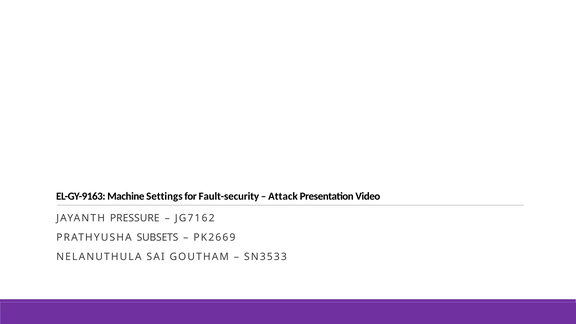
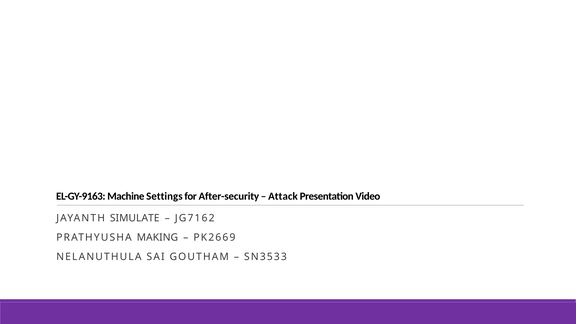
Fault-security: Fault-security -> After-security (229, 196)
PRESSURE: PRESSURE -> SIMULATE (135, 218)
SUBSETS: SUBSETS -> MAKING (157, 238)
